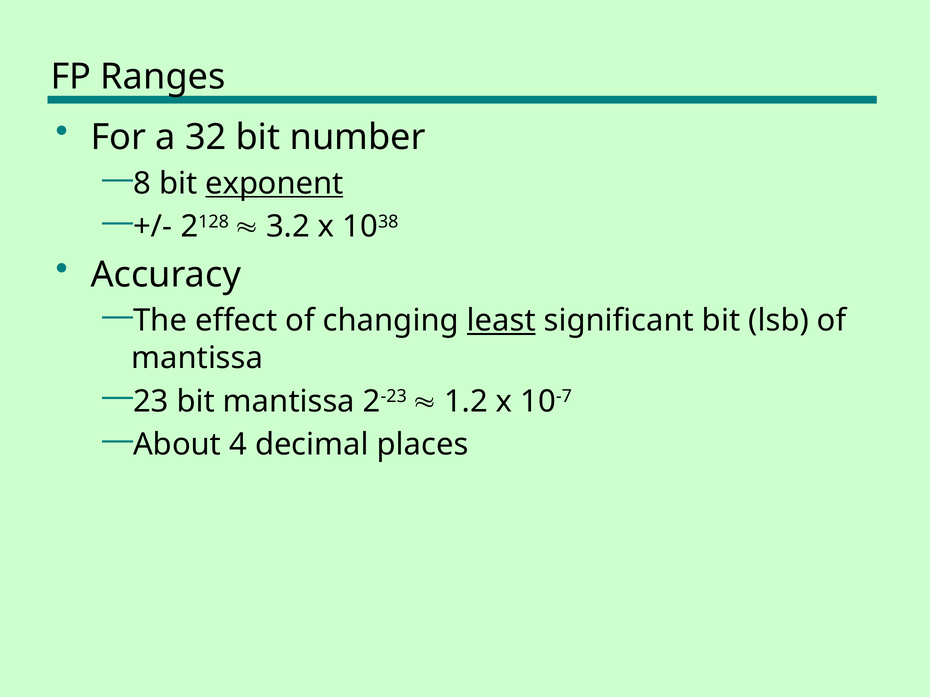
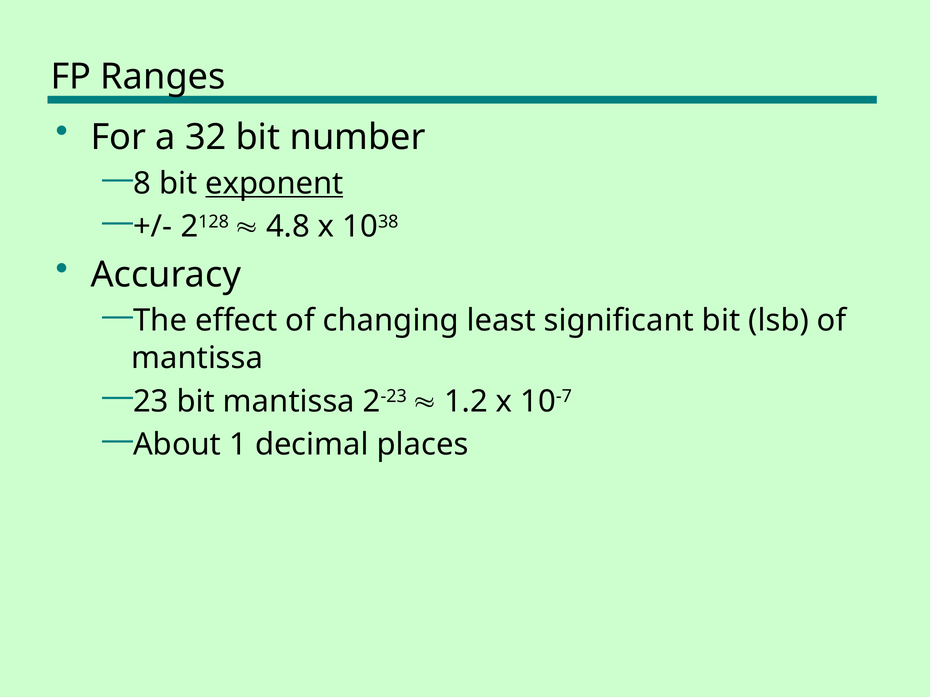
3.2: 3.2 -> 4.8 (288, 227)
least underline: present -> none (501, 321)
4: 4 -> 1 (238, 445)
